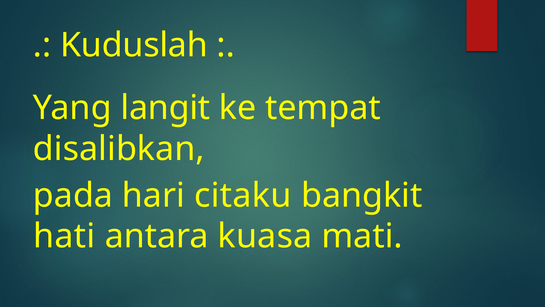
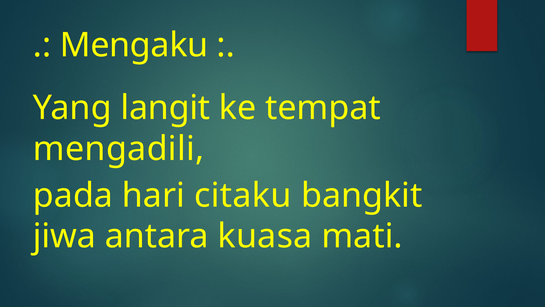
Kuduslah: Kuduslah -> Mengaku (134, 45)
disalibkan: disalibkan -> mengadili (119, 149)
hati: hati -> jiwa (64, 236)
